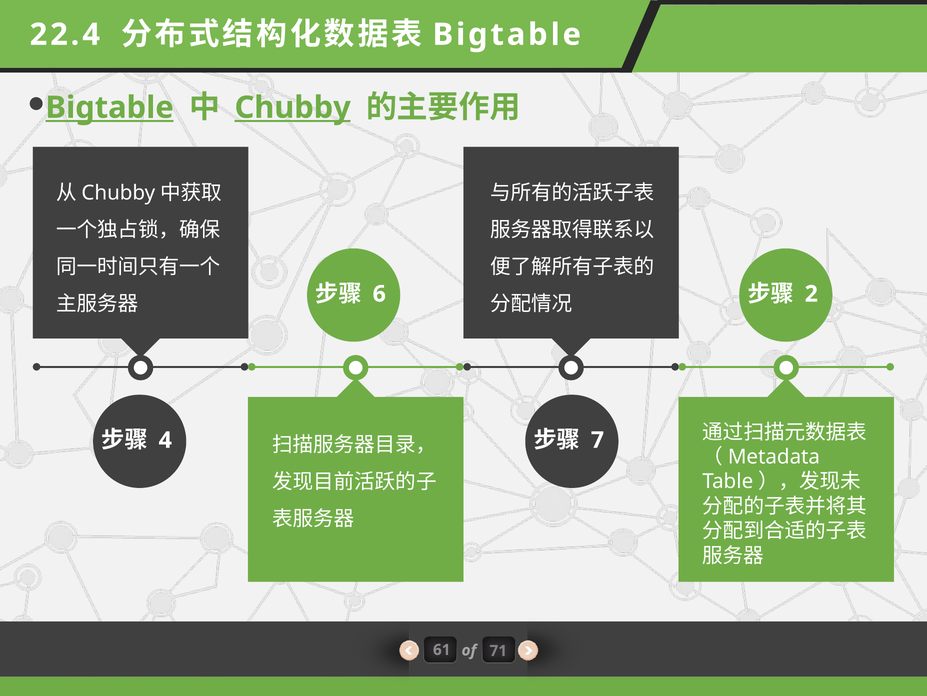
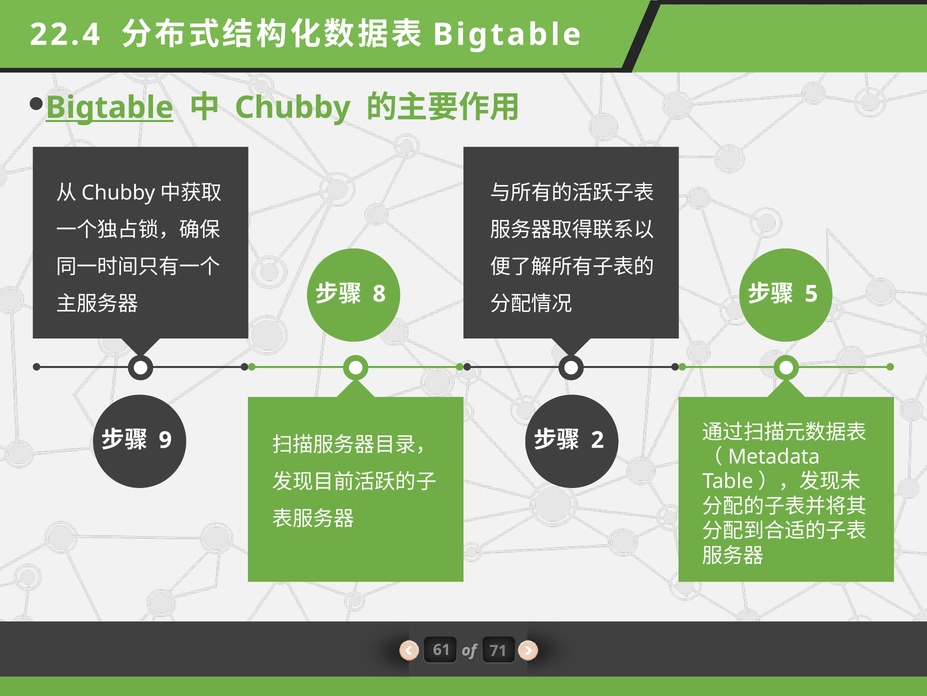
Chubby underline: present -> none (293, 107)
6: 6 -> 8 (379, 294)
2: 2 -> 5 (811, 294)
4: 4 -> 9 (165, 440)
7: 7 -> 2 (597, 440)
